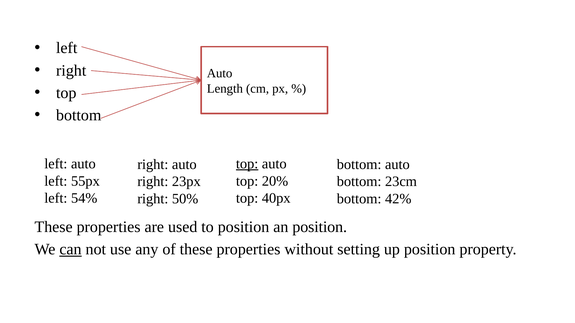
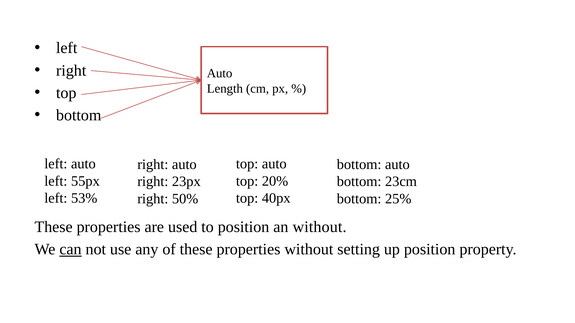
top underline: present -> none (247, 164)
54%: 54% -> 53% (84, 199)
42%: 42% -> 25% (398, 199)
an position: position -> without (320, 227)
